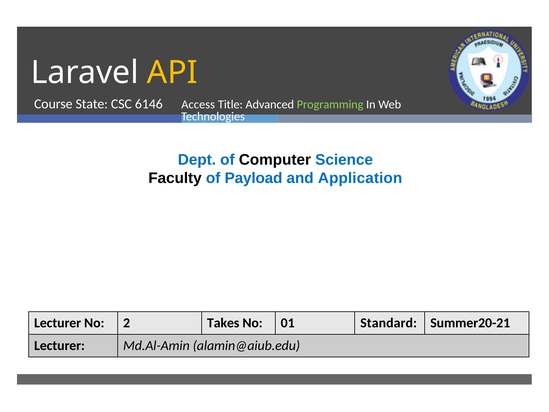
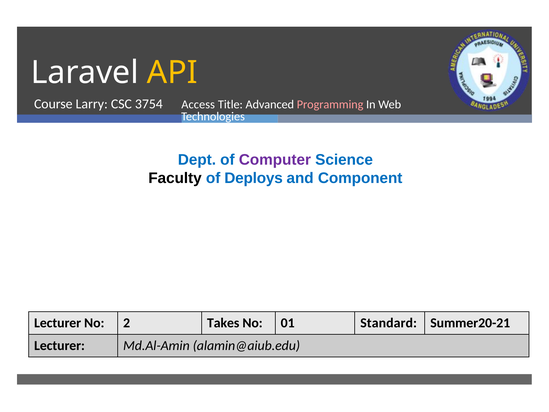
State: State -> Larry (92, 104)
6146: 6146 -> 3754 (149, 104)
Programming colour: light green -> pink (330, 104)
Computer colour: black -> purple (275, 160)
Payload: Payload -> Deploys (254, 178)
Application: Application -> Component (360, 178)
